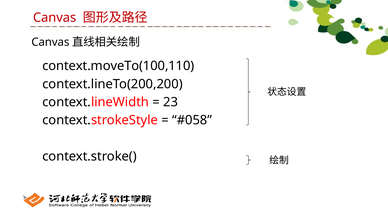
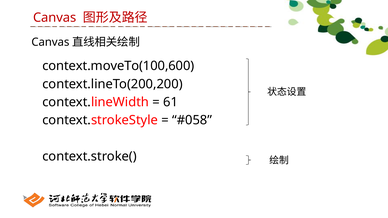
context.moveTo(100,110: context.moveTo(100,110 -> context.moveTo(100,600 (118, 66)
23: 23 -> 61 (171, 102)
